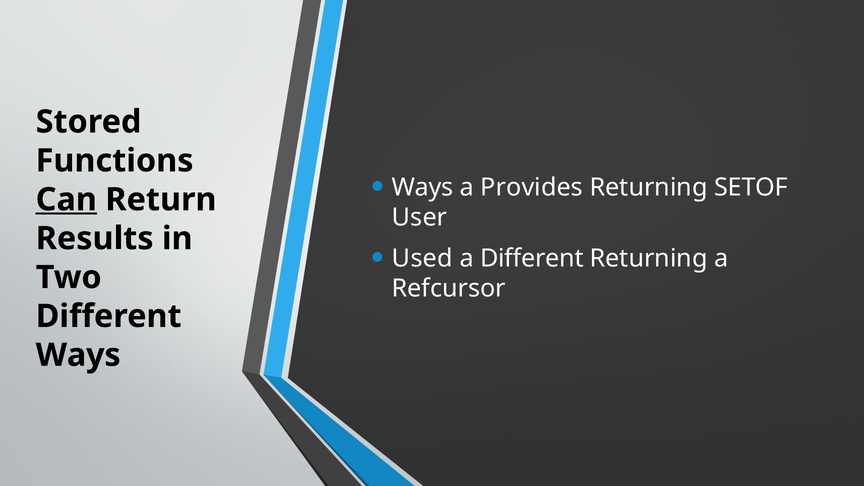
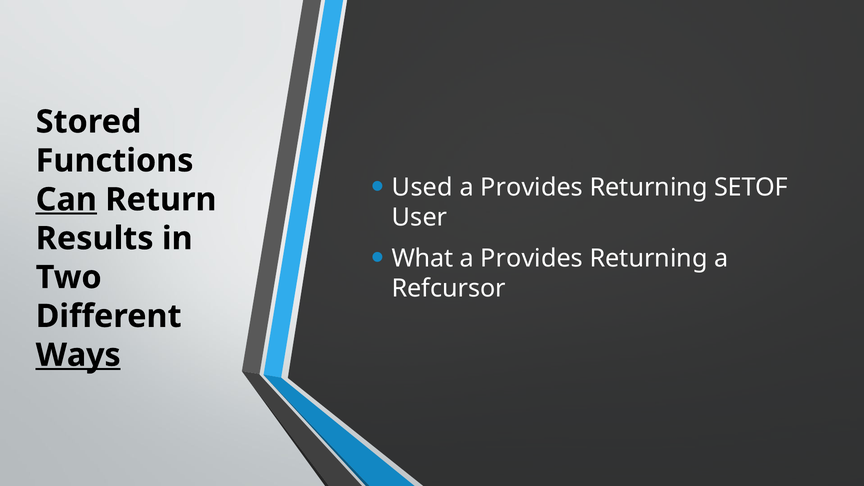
Ways: Ways -> Used (422, 187)
Used: Used -> What (423, 258)
Different: Different -> Provides (532, 258)
Ways underline: none -> present (78, 355)
